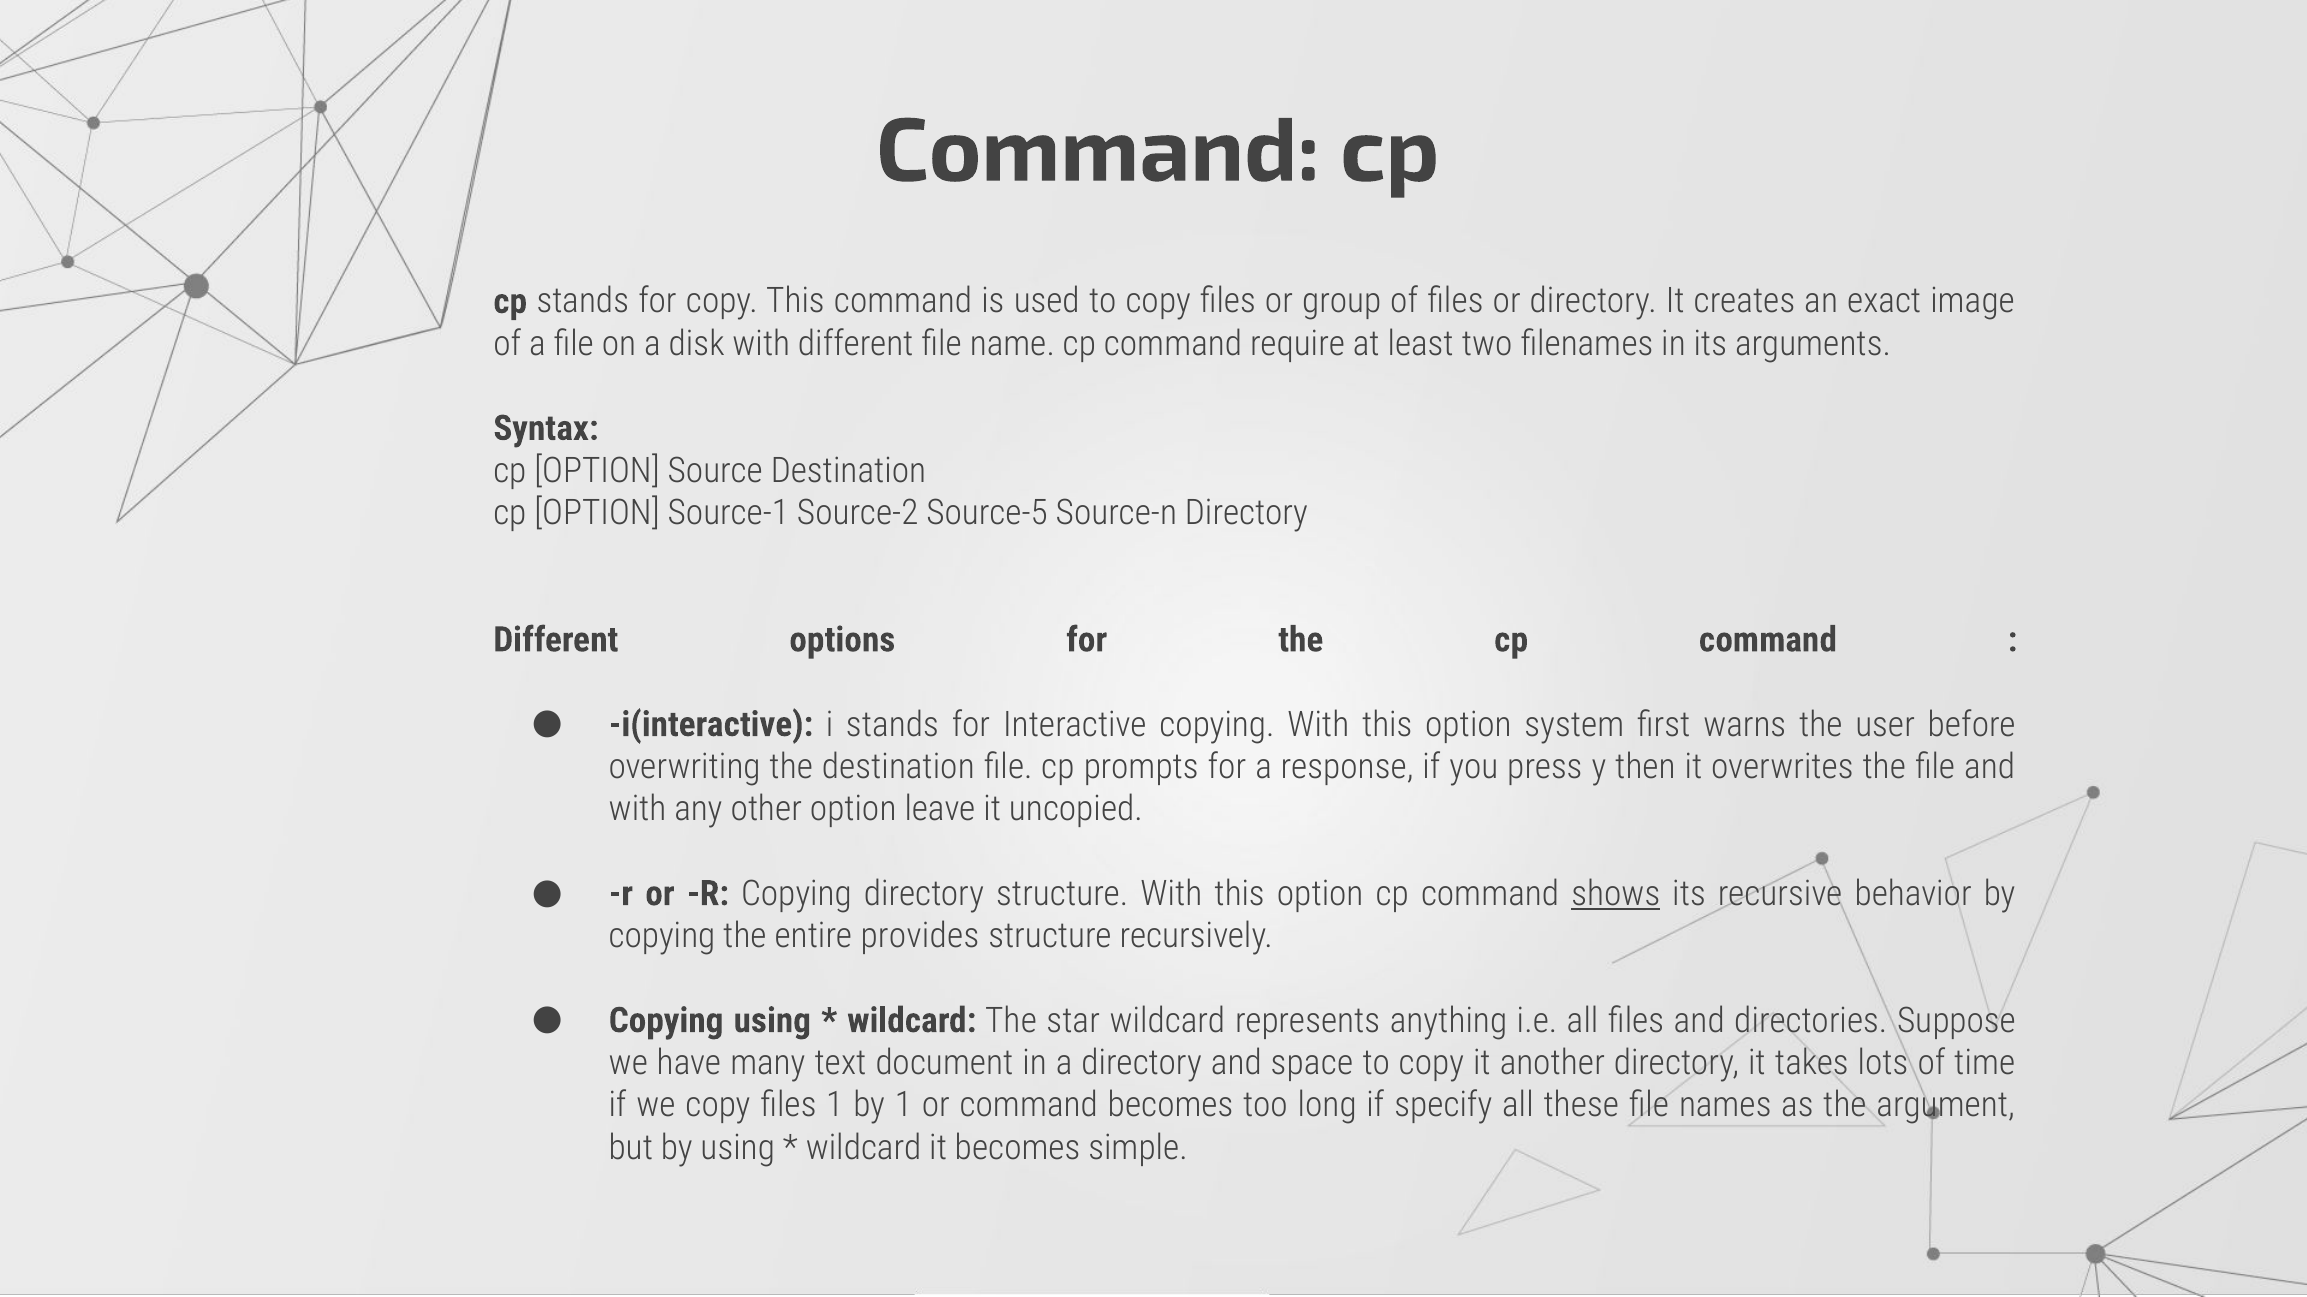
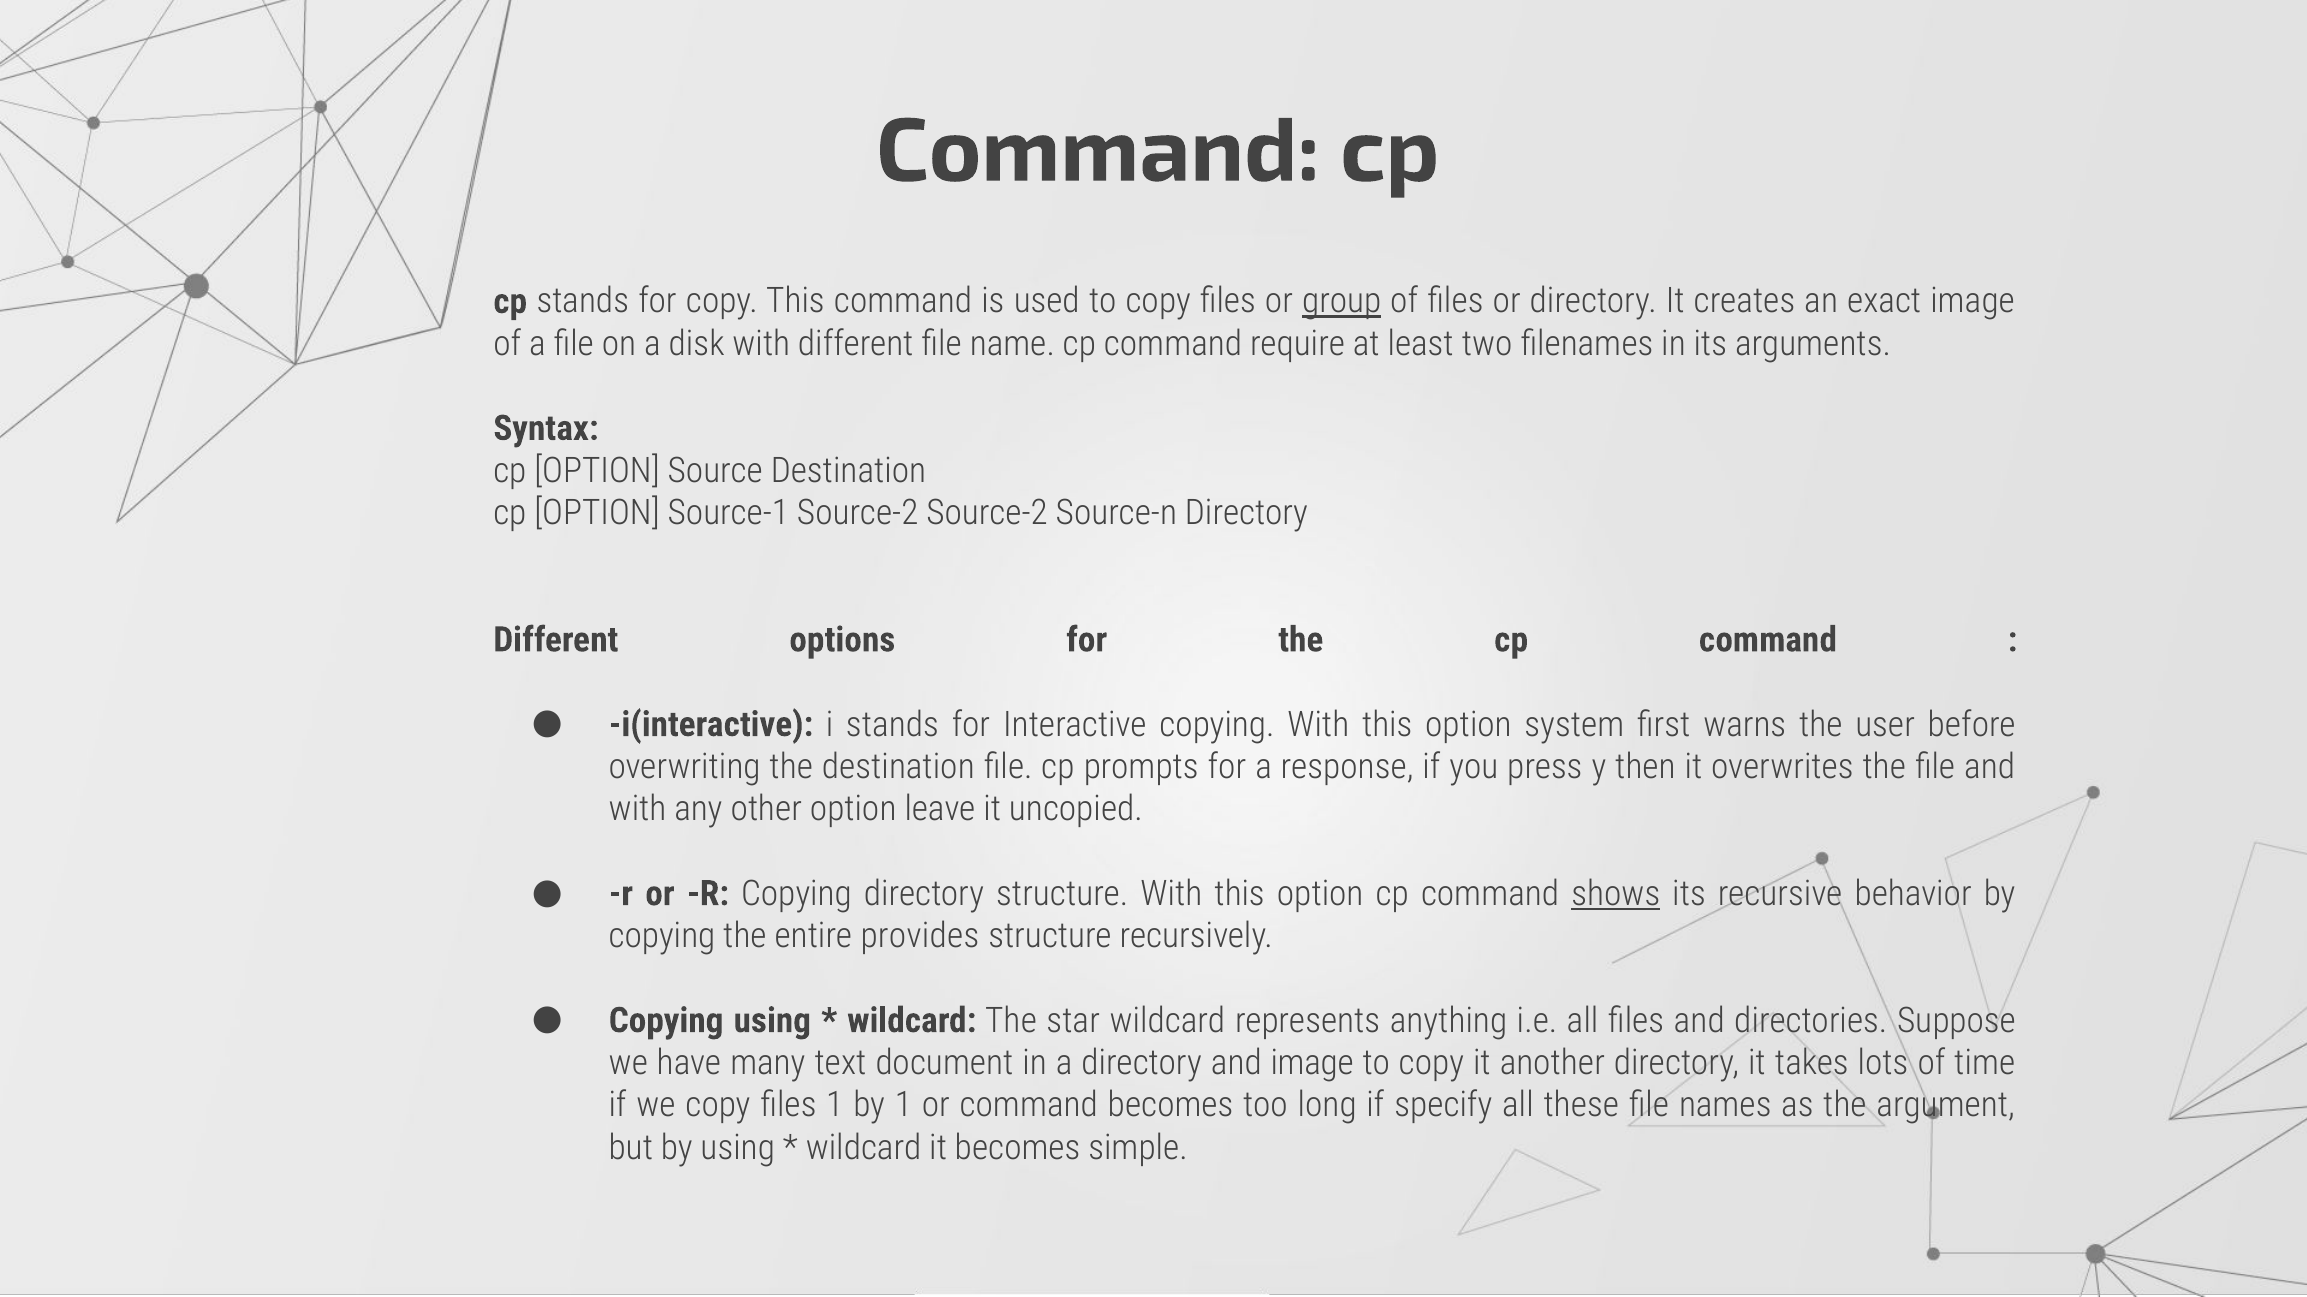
group underline: none -> present (1342, 302)
Source-2 Source-5: Source-5 -> Source-2 (987, 513)
and space: space -> image (1312, 1063)
